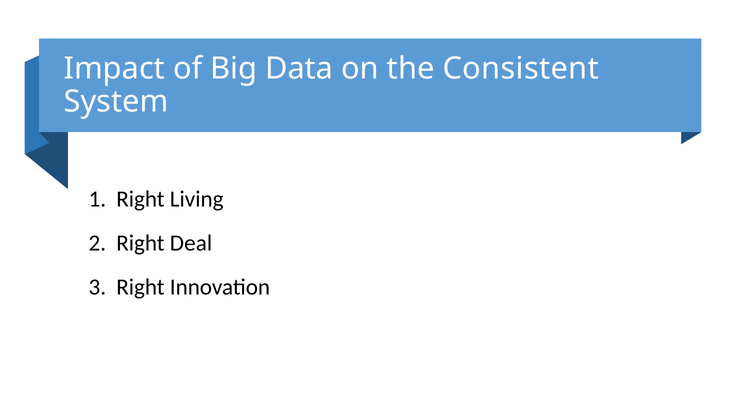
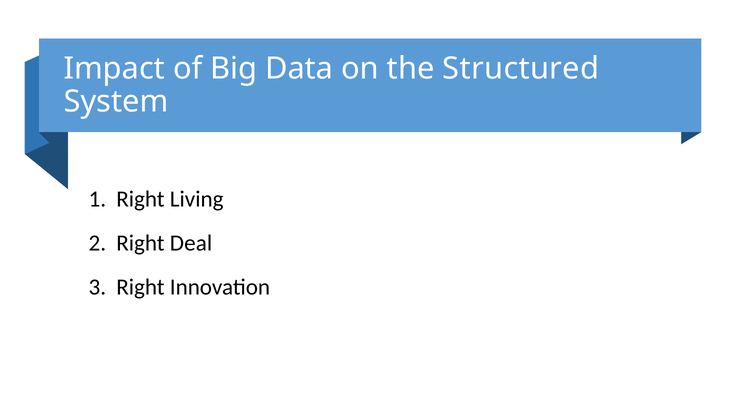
Consistent: Consistent -> Structured (521, 69)
